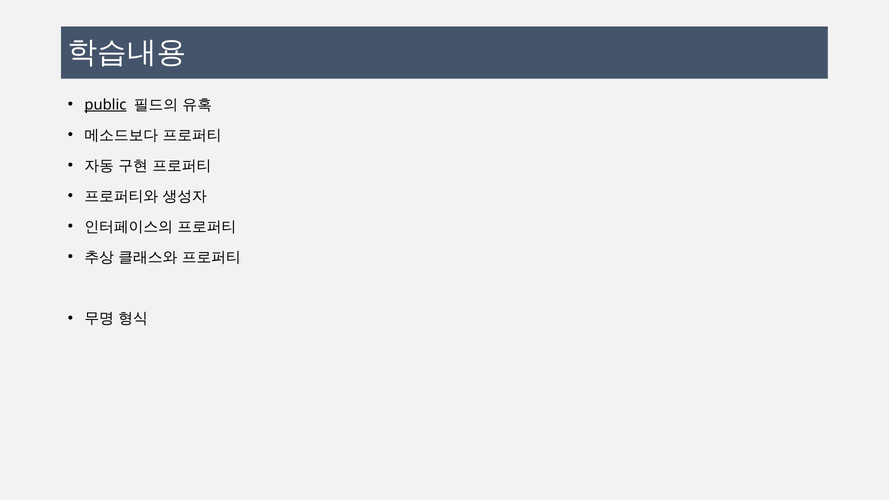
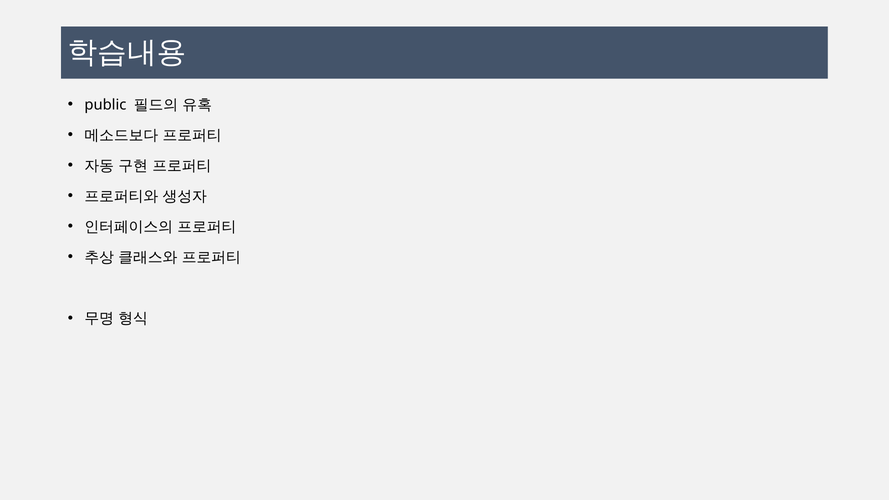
public underline: present -> none (105, 105)
